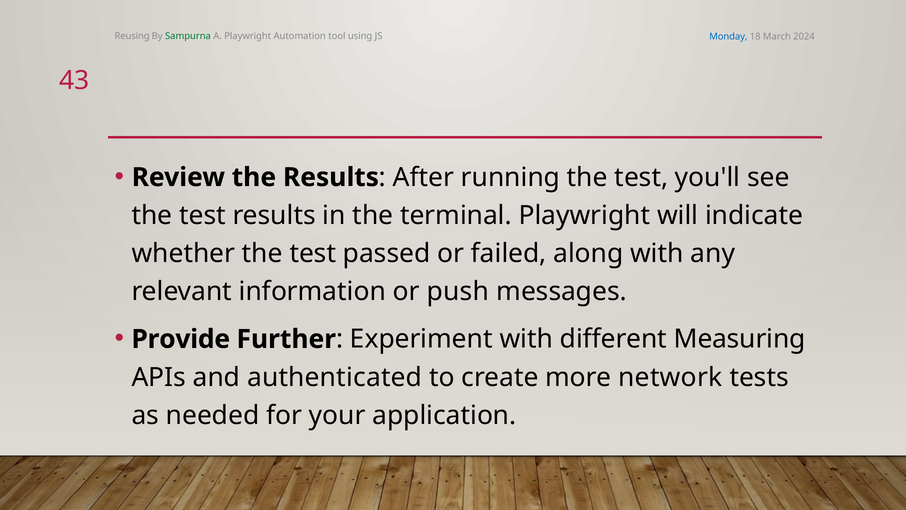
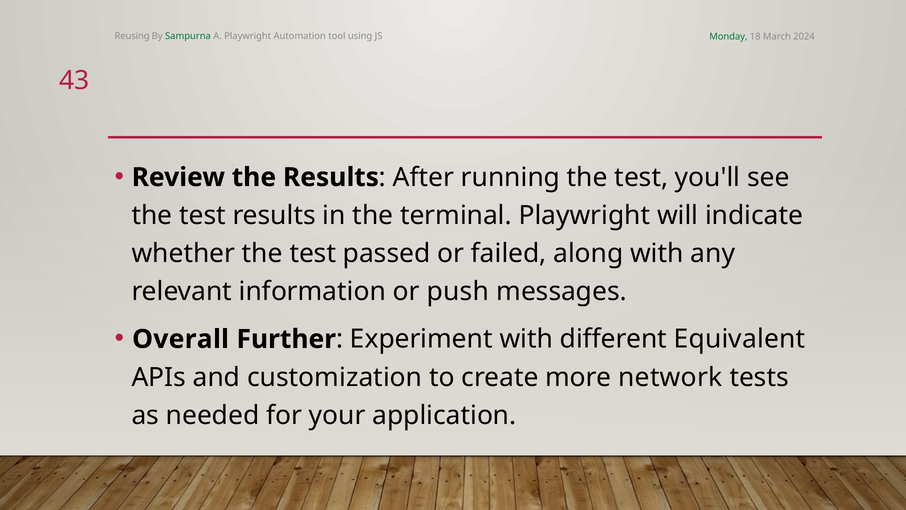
Monday colour: blue -> green (728, 37)
Provide: Provide -> Overall (181, 339)
Measuring: Measuring -> Equivalent (739, 339)
authenticated: authenticated -> customization (335, 377)
